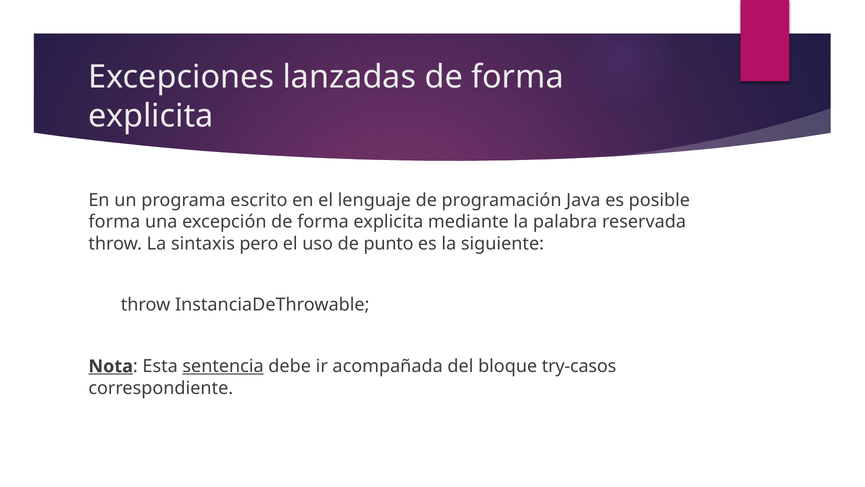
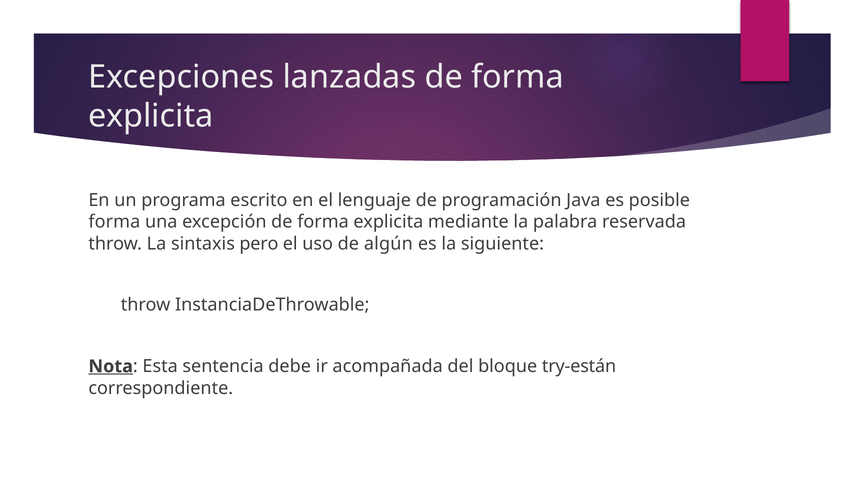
punto: punto -> algún (388, 243)
sentencia underline: present -> none (223, 366)
try-casos: try-casos -> try-están (579, 366)
